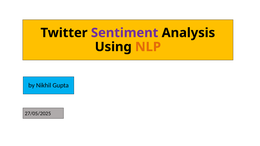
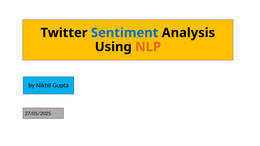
Sentiment colour: purple -> blue (125, 33)
